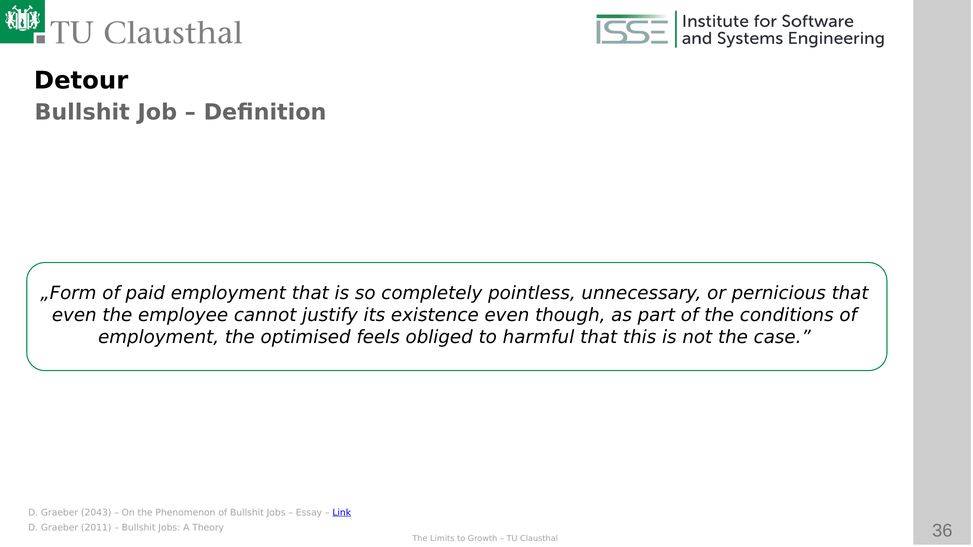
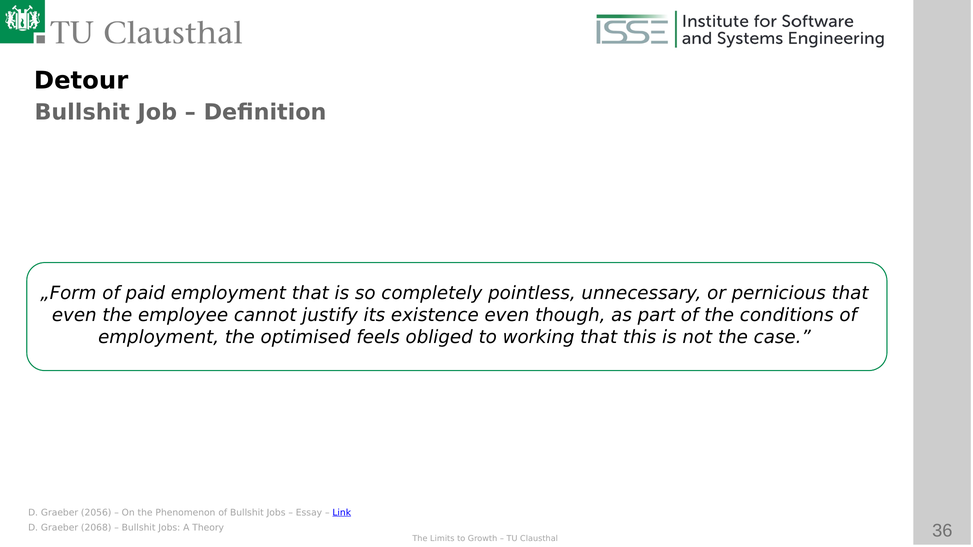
harmful: harmful -> working (539, 337)
2043: 2043 -> 2056 (96, 513)
2011: 2011 -> 2068 (96, 528)
